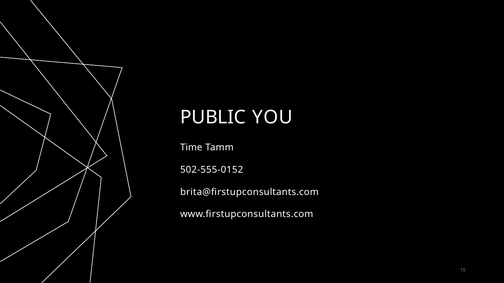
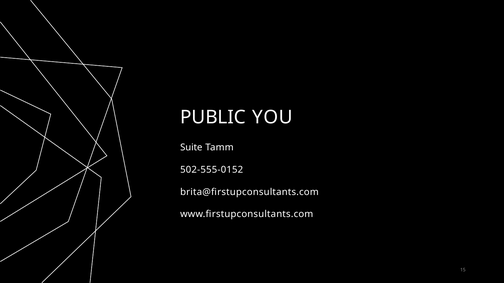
Time: Time -> Suite (191, 148)
